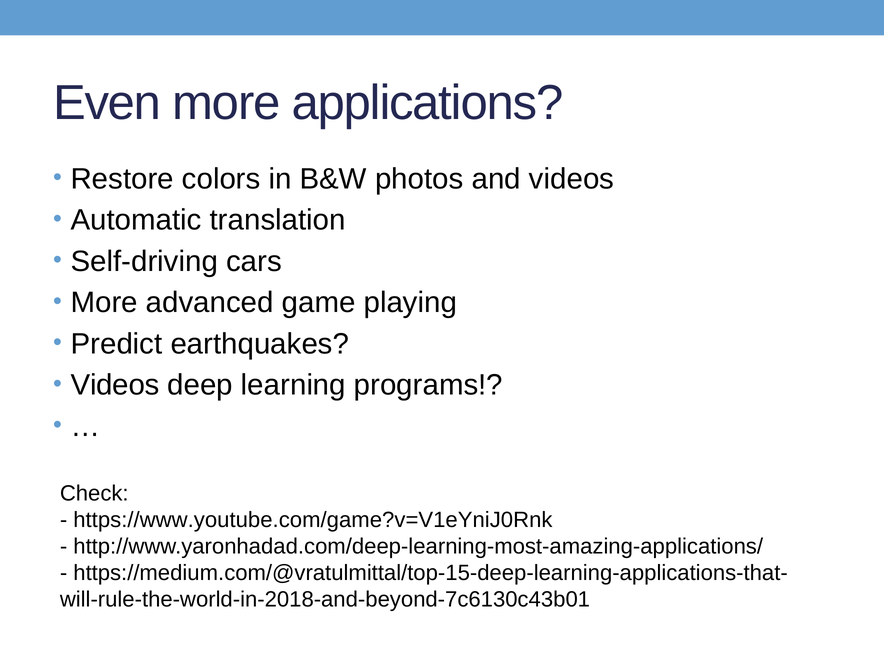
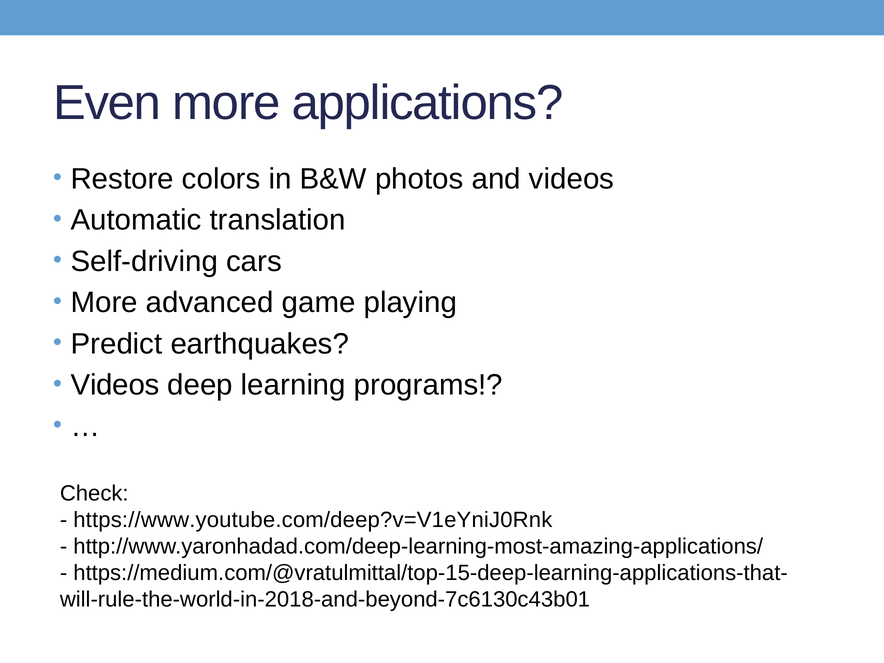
https://www.youtube.com/game?v=V1eYniJ0Rnk: https://www.youtube.com/game?v=V1eYniJ0Rnk -> https://www.youtube.com/deep?v=V1eYniJ0Rnk (313, 520)
